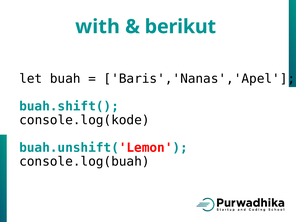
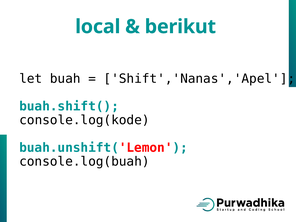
with: with -> local (98, 27)
Baris','Nanas','Apel: Baris','Nanas','Apel -> Shift','Nanas','Apel (199, 79)
